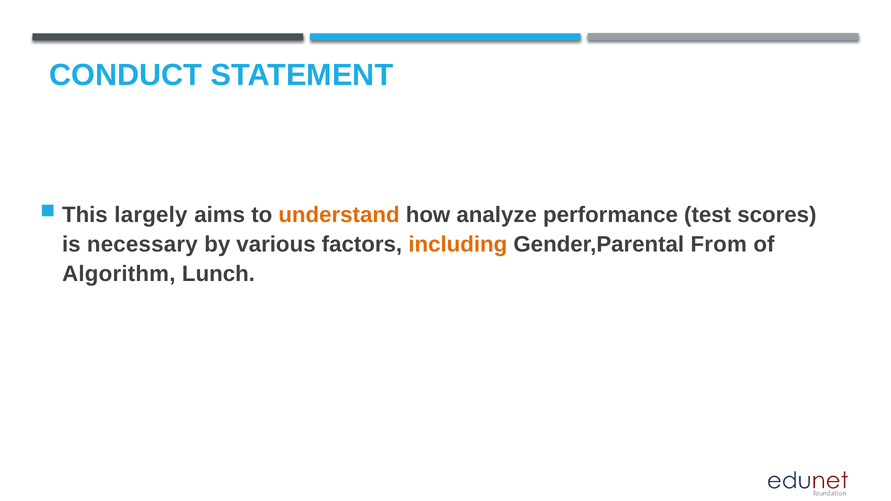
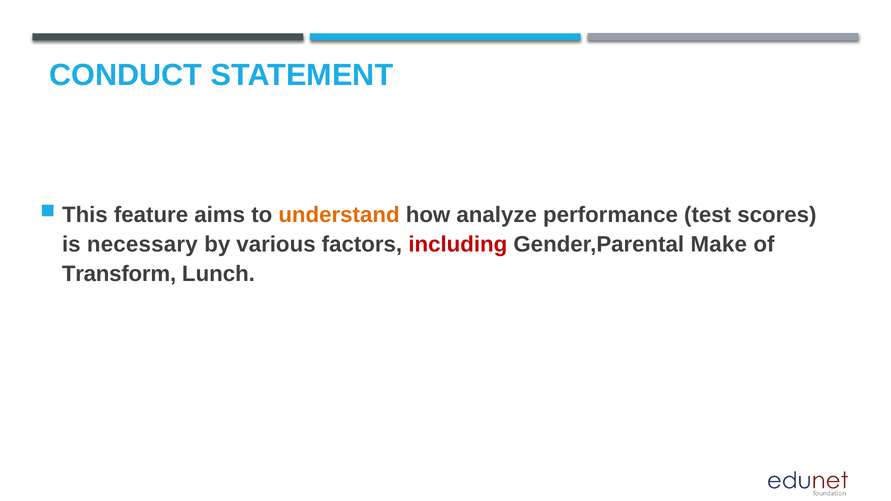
largely: largely -> feature (151, 215)
including colour: orange -> red (458, 244)
From: From -> Make (719, 244)
Algorithm: Algorithm -> Transform (119, 274)
